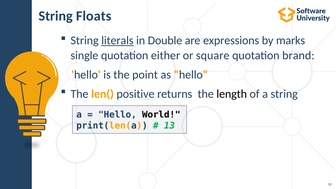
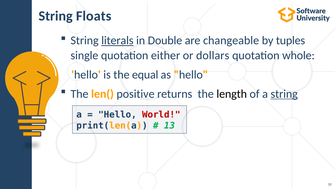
expressions: expressions -> changeable (231, 41)
marks: marks -> tuples (291, 41)
square: square -> dollars (213, 56)
brand: brand -> whole (298, 56)
point: point -> equal (145, 75)
string underline: none -> present (284, 94)
World colour: black -> red (161, 115)
